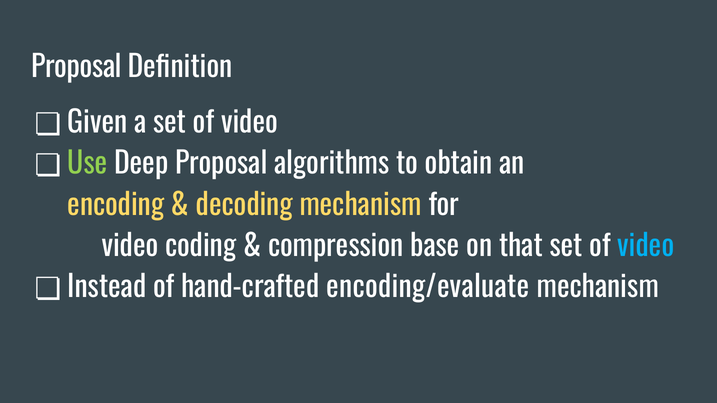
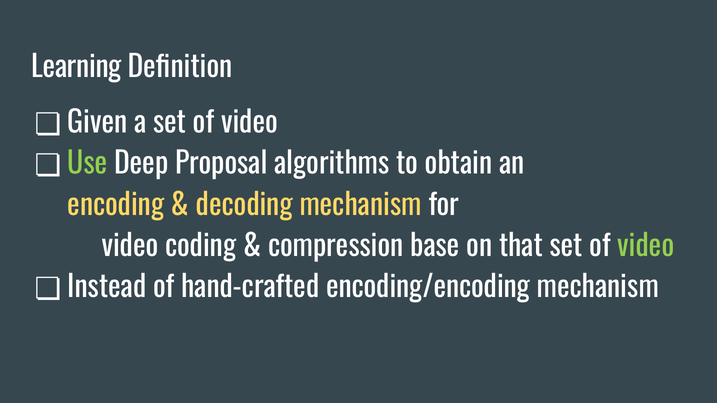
Proposal: Proposal -> Learning (76, 67)
video colour: light blue -> light green (646, 247)
encoding/evaluate: encoding/evaluate -> encoding/encoding (428, 288)
